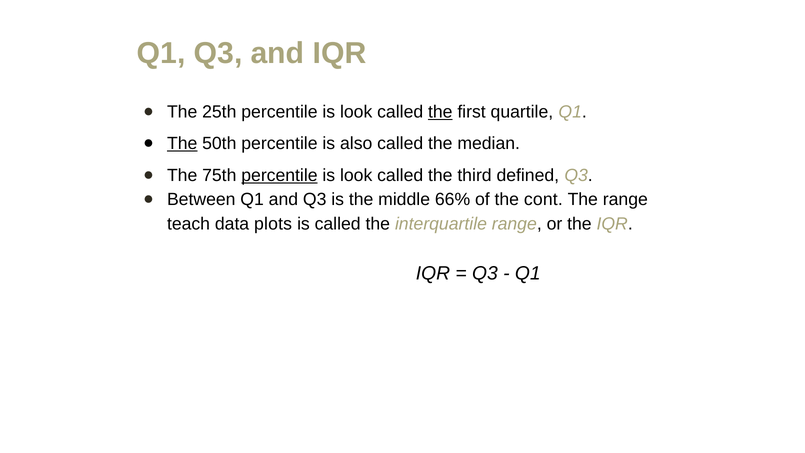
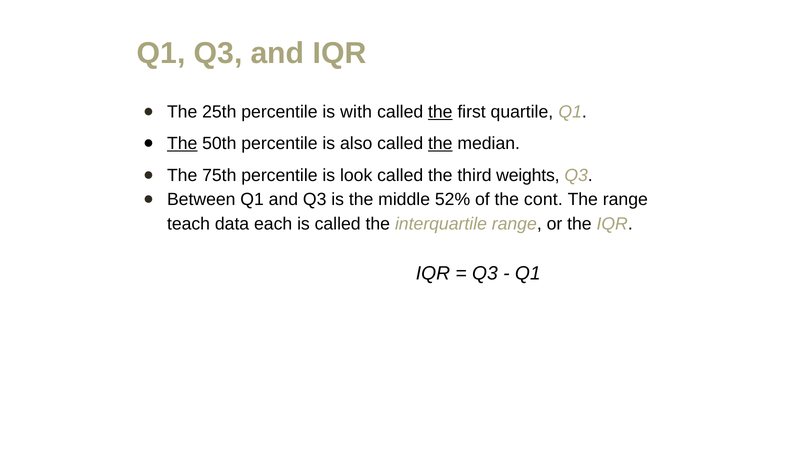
25th percentile is look: look -> with (356, 112)
the underline: none -> present (440, 144)
percentile underline: present -> none (279, 175)
defined: defined -> weights (528, 175)
66%: 66% -> 52% (453, 200)
plots: plots -> each (273, 224)
